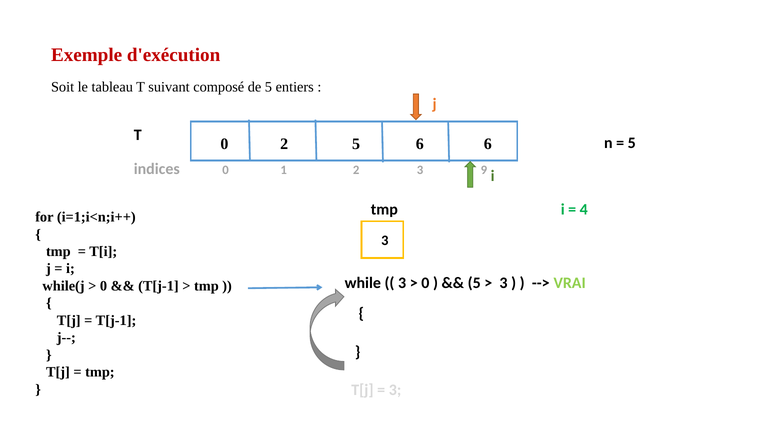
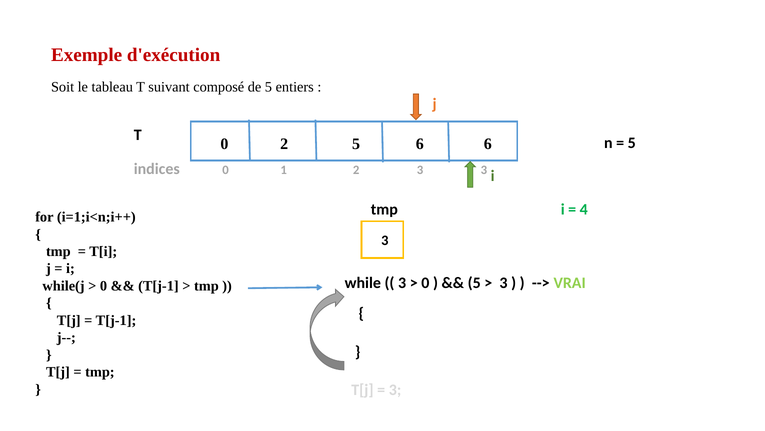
3 9: 9 -> 3 (484, 170)
